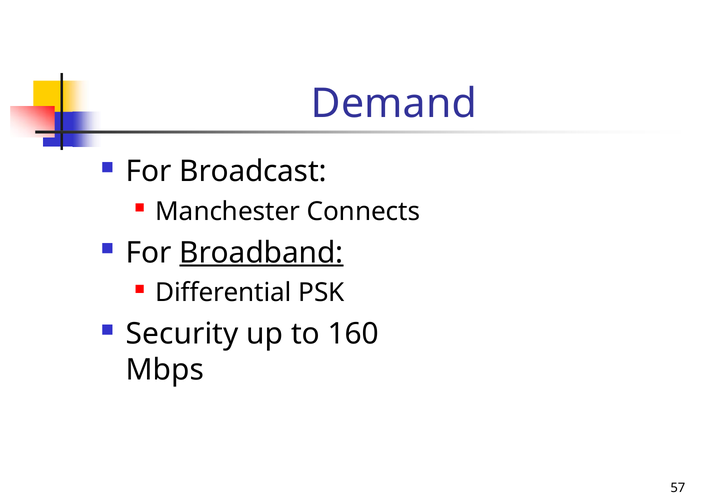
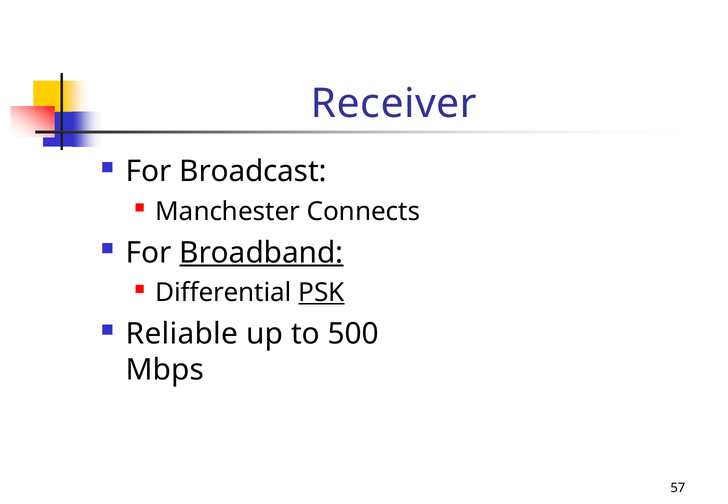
Demand: Demand -> Receiver (394, 104)
PSK underline: none -> present (321, 293)
Security: Security -> Reliable (182, 334)
160: 160 -> 500 (353, 334)
